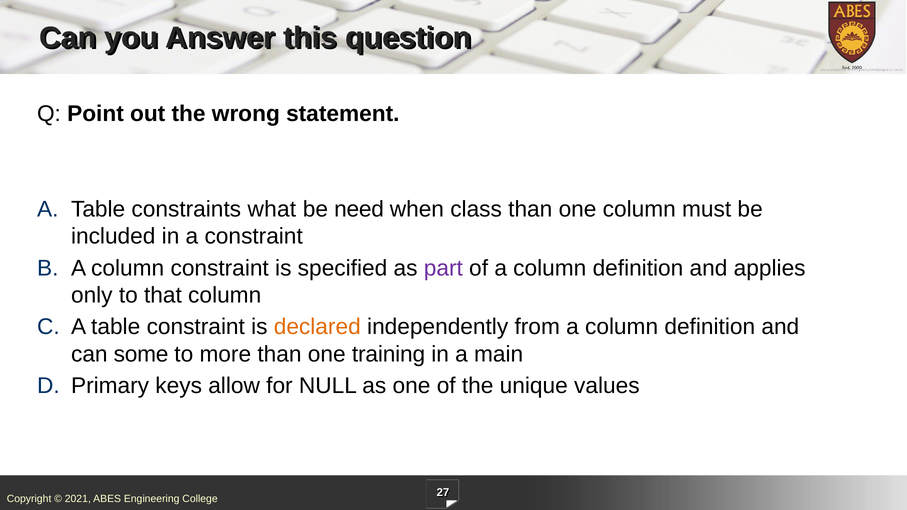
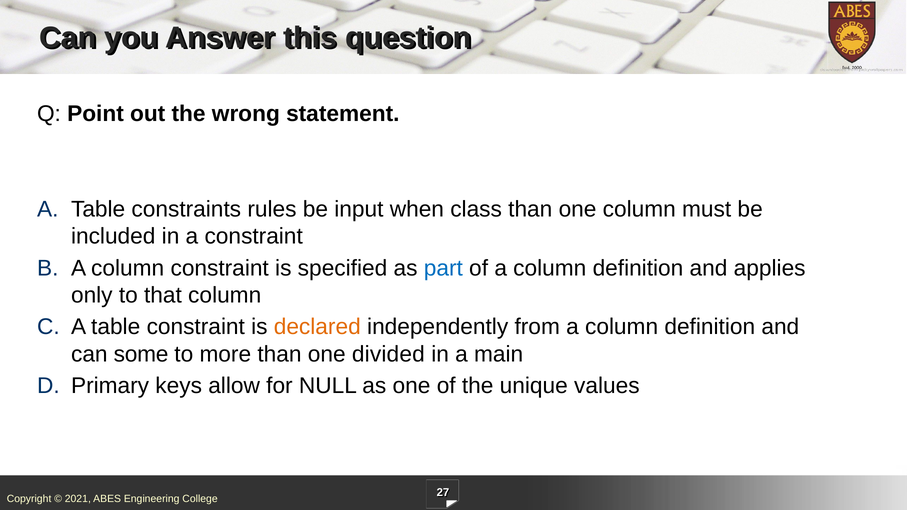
what: what -> rules (272, 209)
need: need -> input (359, 209)
part colour: purple -> blue (443, 268)
training: training -> divided (388, 354)
